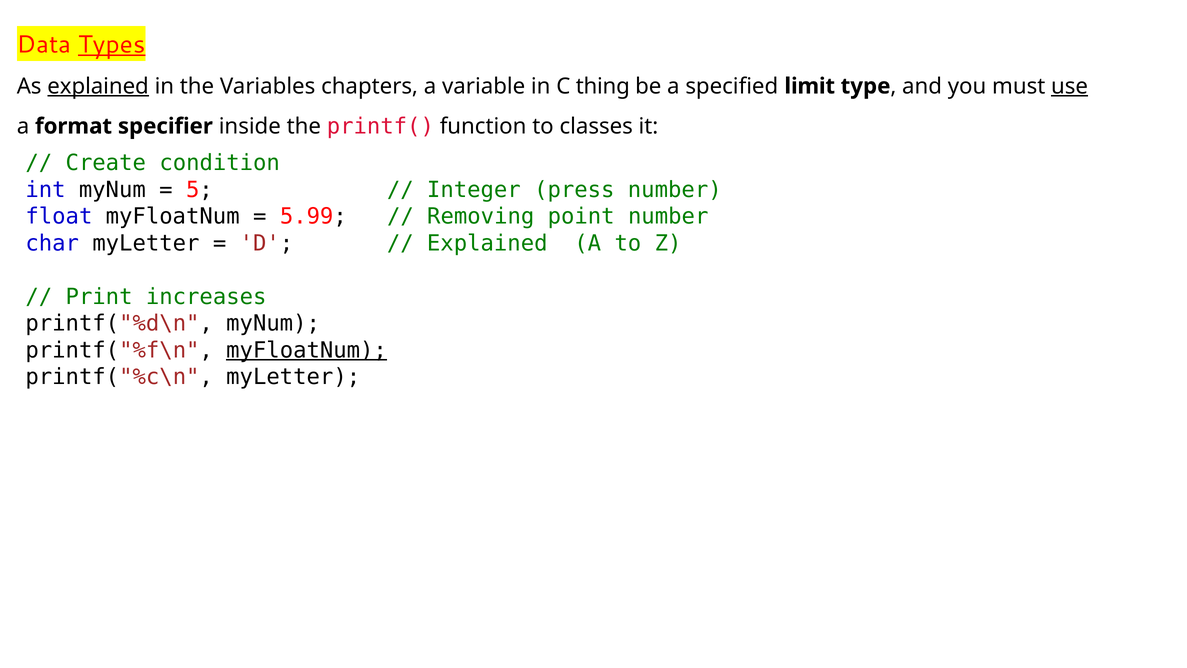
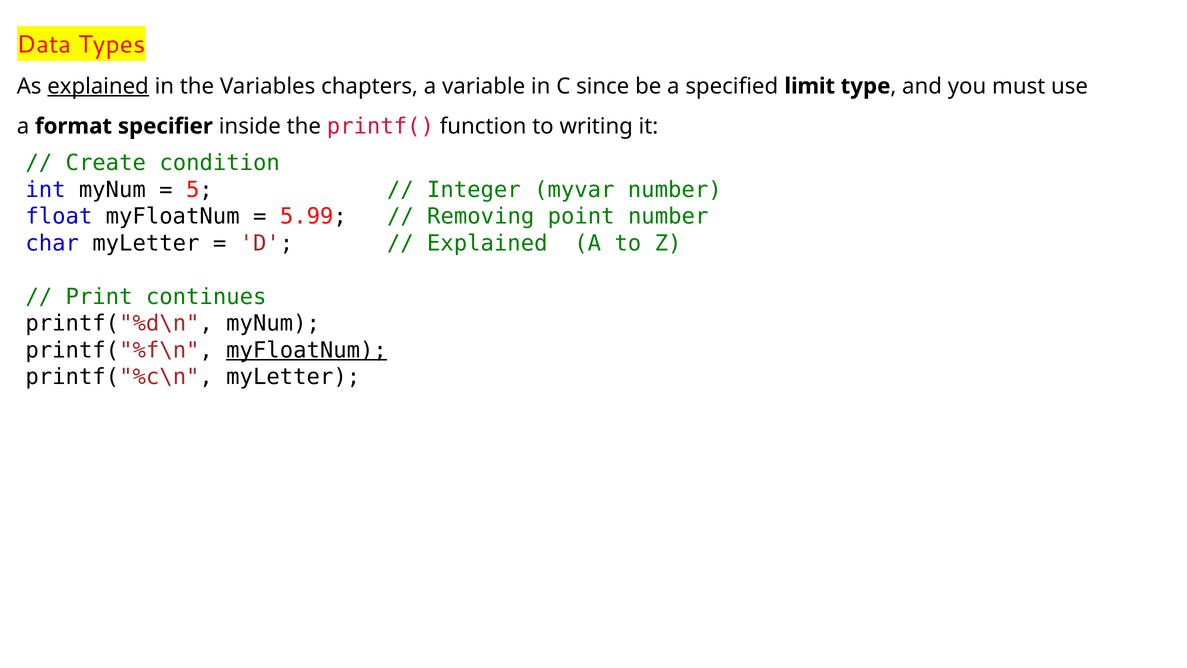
Types underline: present -> none (112, 45)
thing: thing -> since (603, 86)
use underline: present -> none (1070, 86)
classes: classes -> writing (596, 126)
press: press -> myvar (574, 190)
increases: increases -> continues (206, 297)
